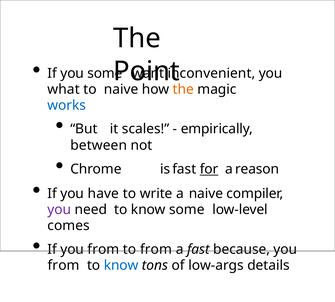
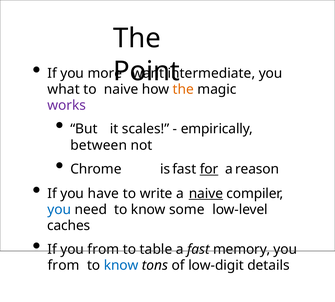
you some: some -> more (105, 73)
inconvenient: inconvenient -> intermediate (211, 73)
works colour: blue -> purple (67, 106)
naive underline: none -> present (206, 194)
you colour: purple -> blue (59, 210)
comes: comes -> caches (69, 226)
to from: from -> table (156, 250)
because: because -> memory (242, 250)
low-args: low-args -> low-digit (216, 266)
